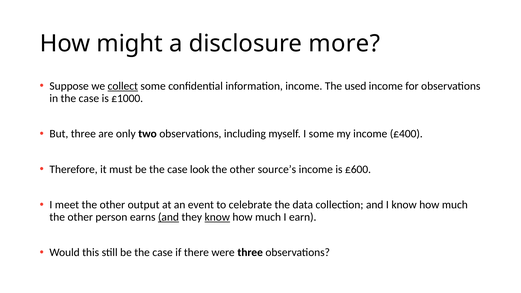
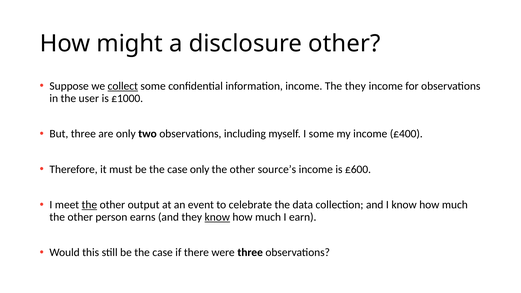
disclosure more: more -> other (344, 44)
The used: used -> they (355, 86)
in the case: case -> user (89, 98)
case look: look -> only (200, 169)
the underline: none -> present (89, 205)
and underline: present -> none (168, 217)
